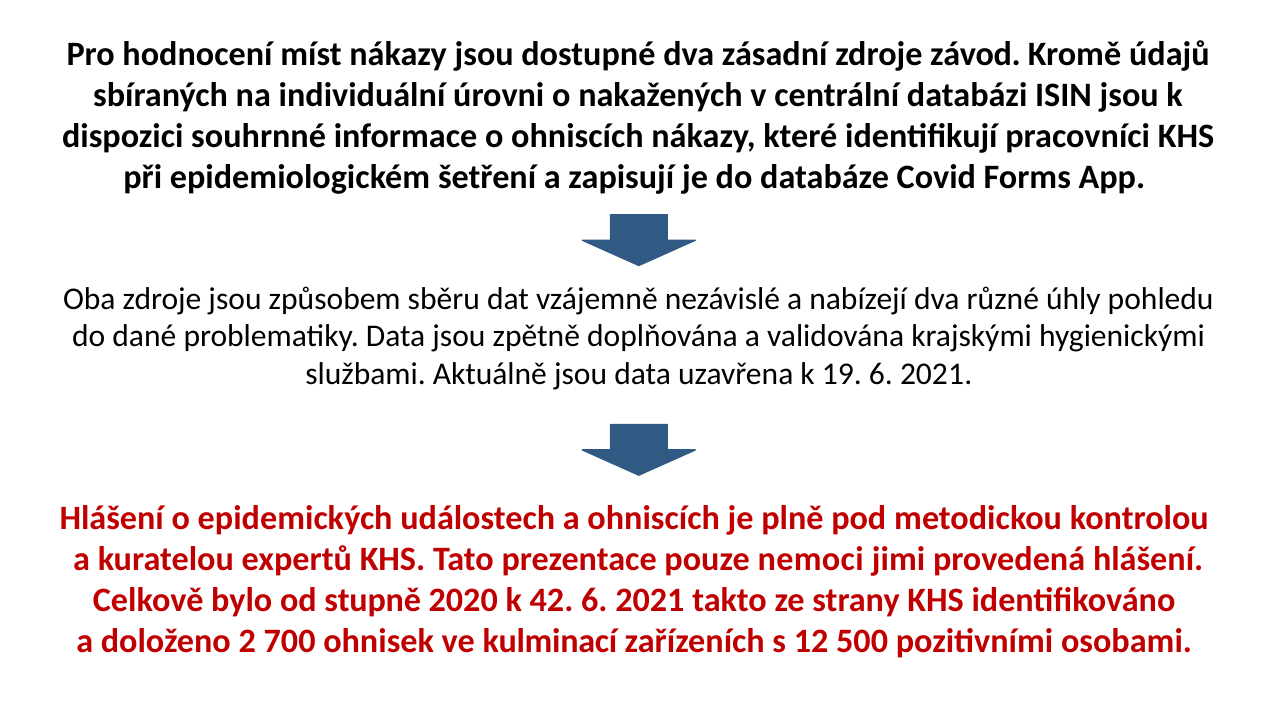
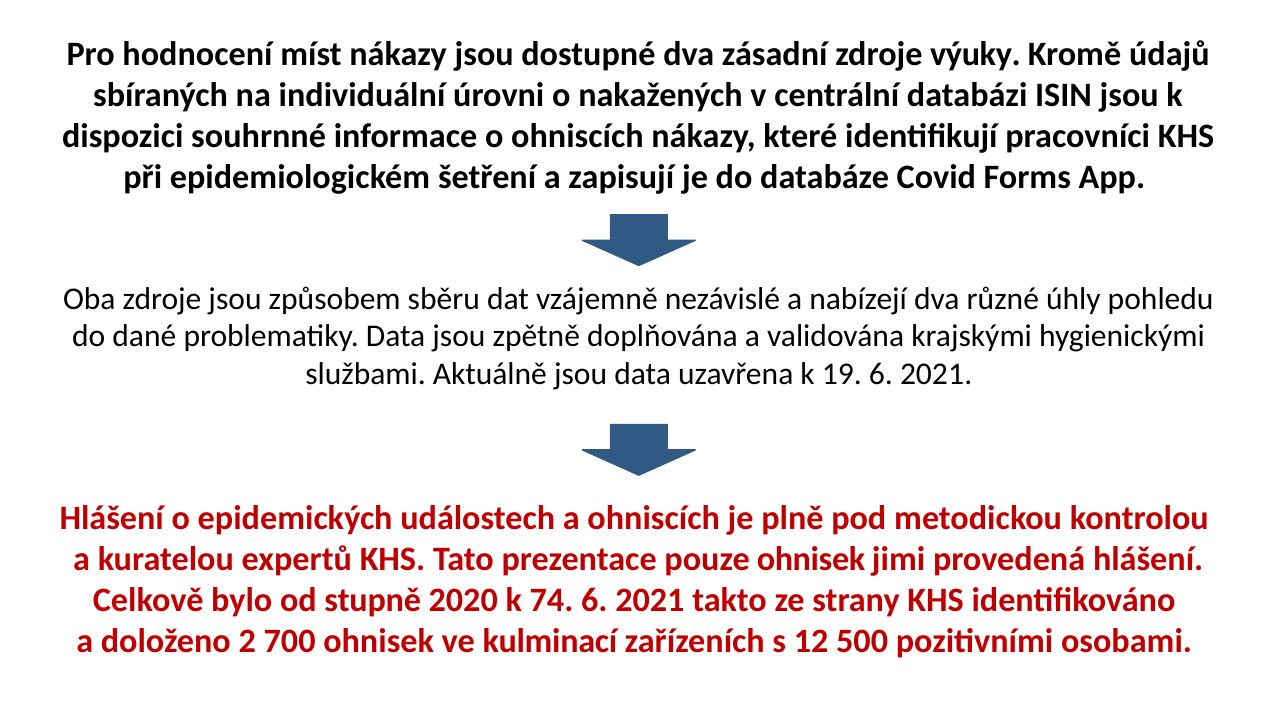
závod: závod -> výuky (975, 54)
pouze nemoci: nemoci -> ohnisek (811, 559)
42: 42 -> 74 (552, 600)
